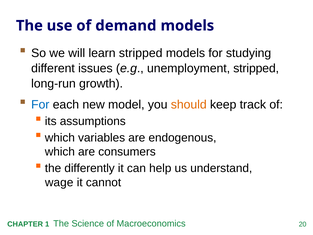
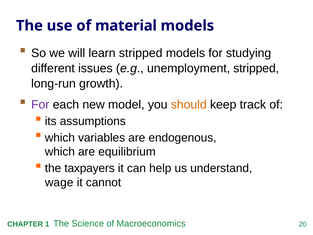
demand: demand -> material (126, 26)
For colour: blue -> purple (40, 104)
consumers: consumers -> equilibrium (127, 152)
differently: differently -> taxpayers (90, 168)
